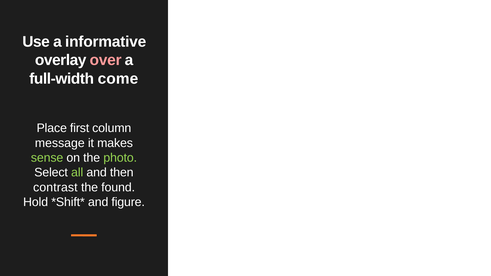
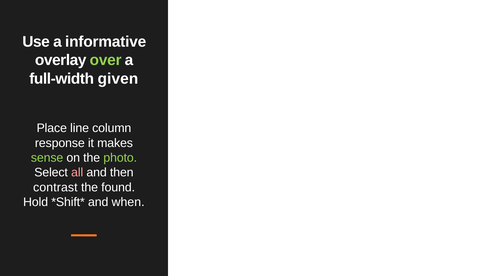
over colour: pink -> light green (106, 60)
come: come -> given (118, 78)
first: first -> line (80, 128)
message: message -> response (60, 143)
all colour: light green -> pink (77, 172)
figure: figure -> when (128, 202)
